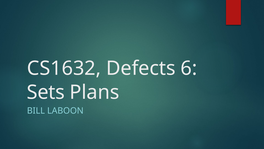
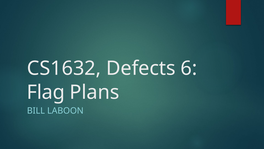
Sets: Sets -> Flag (46, 92)
